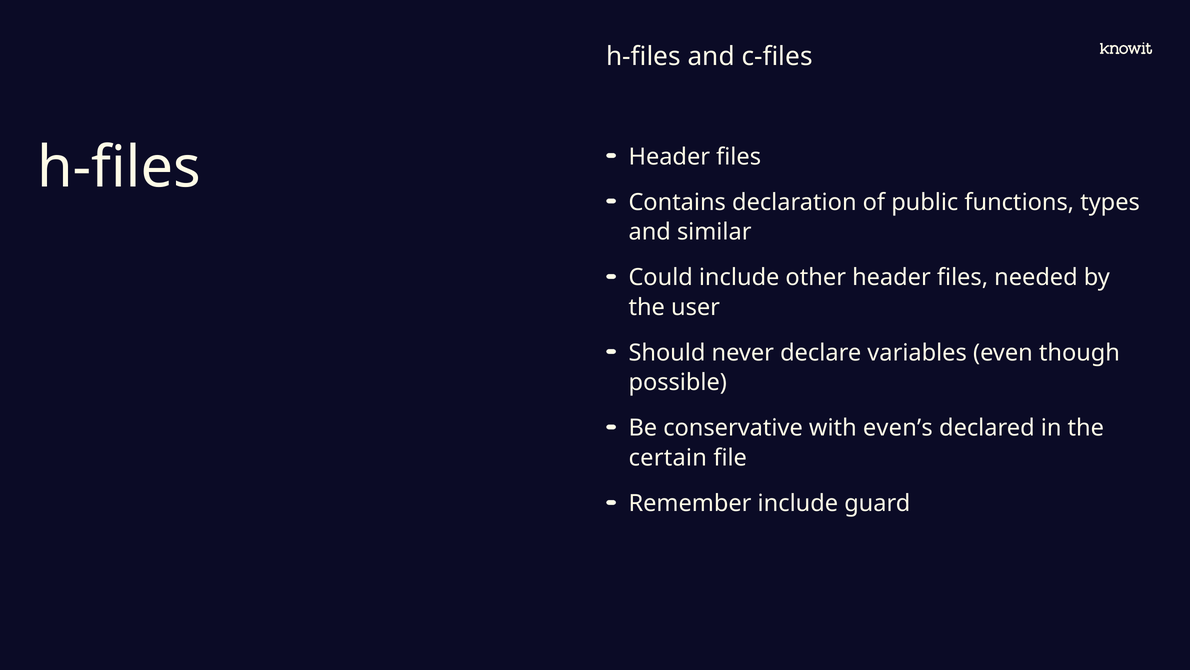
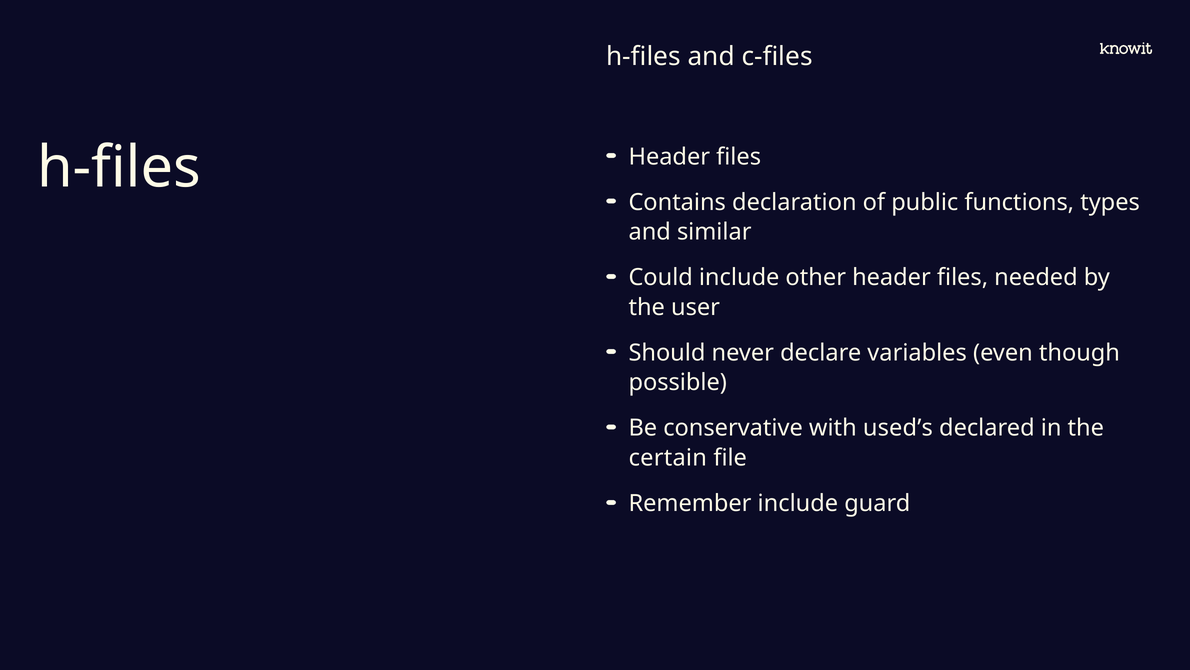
even’s: even’s -> used’s (898, 428)
